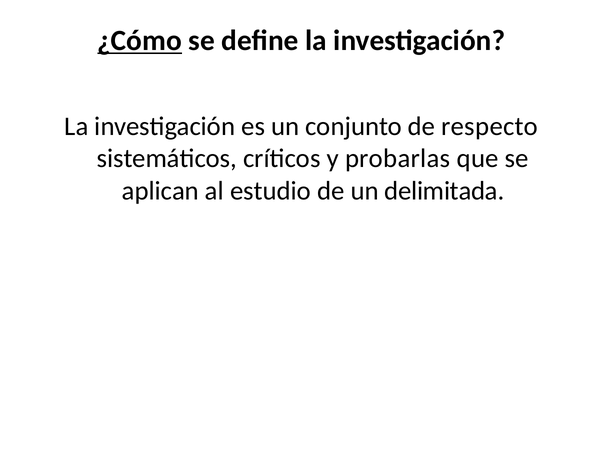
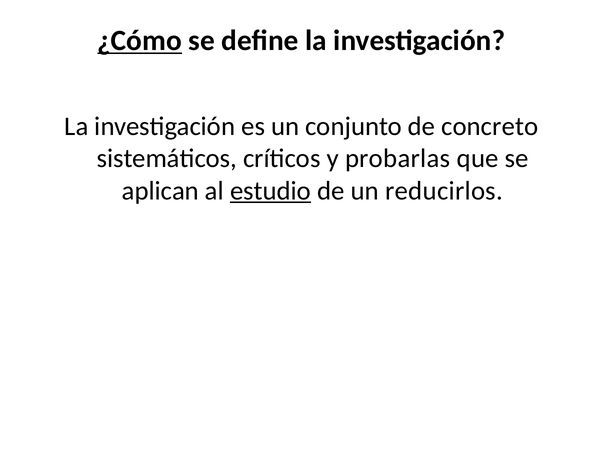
respecto: respecto -> concreto (490, 126)
estudio underline: none -> present (271, 191)
delimitada: delimitada -> reducirlos (444, 191)
